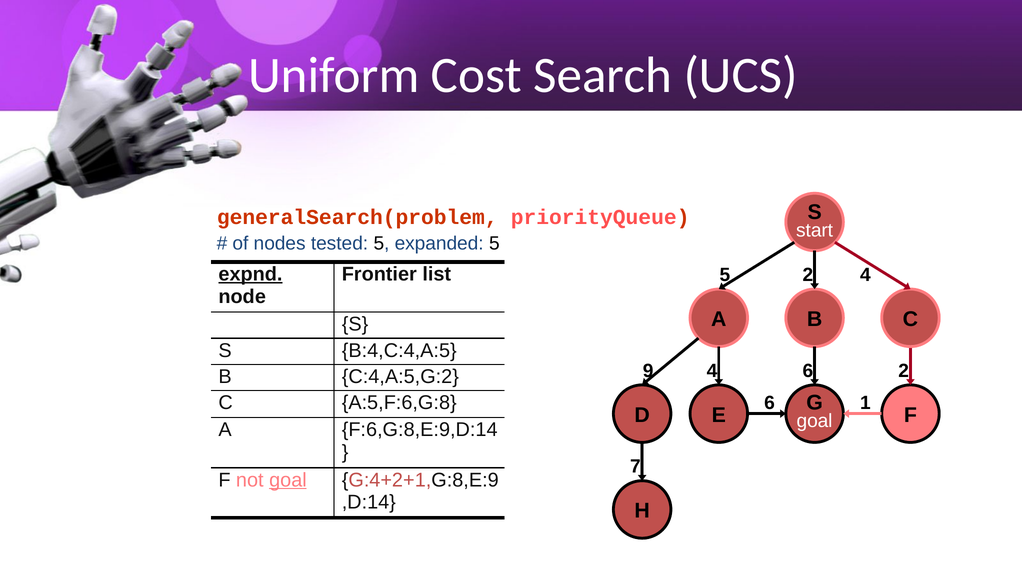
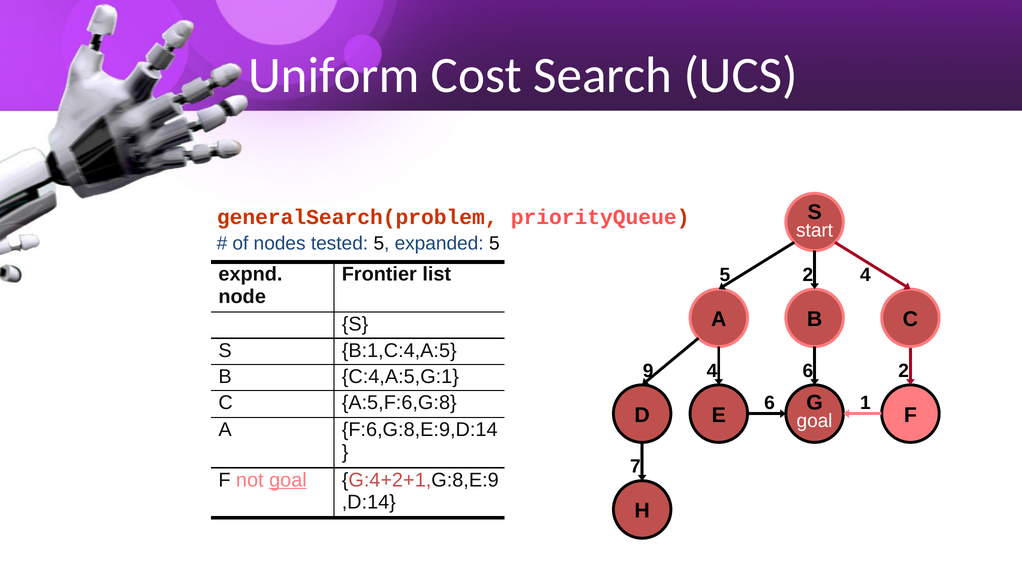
expnd underline: present -> none (250, 274)
B:4,C:4,A:5: B:4,C:4,A:5 -> B:1,C:4,A:5 (399, 350)
C:4,A:5,G:2: C:4,A:5,G:2 -> C:4,A:5,G:1 (400, 377)
